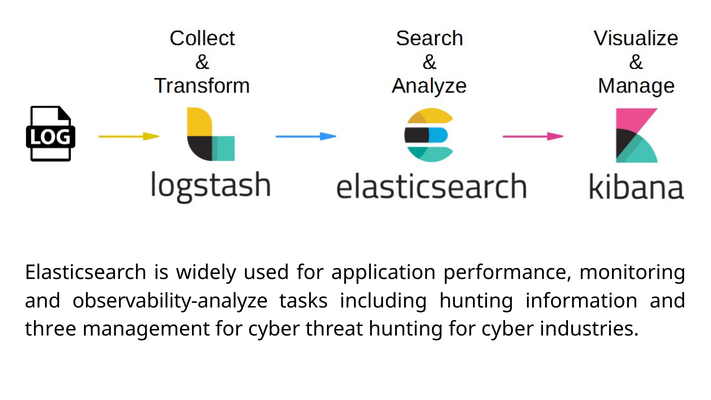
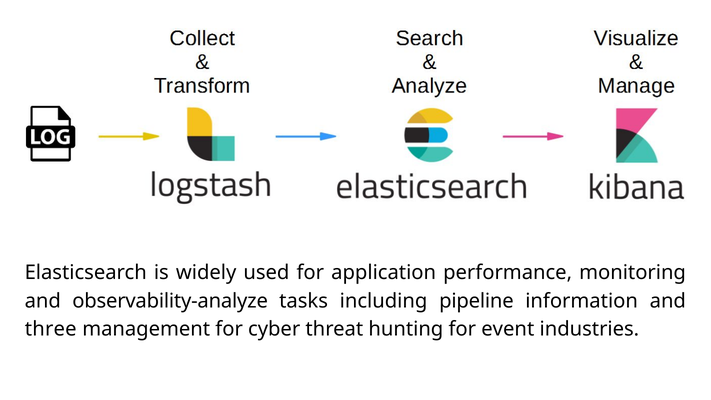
including hunting: hunting -> pipeline (476, 301)
hunting for cyber: cyber -> event (508, 329)
